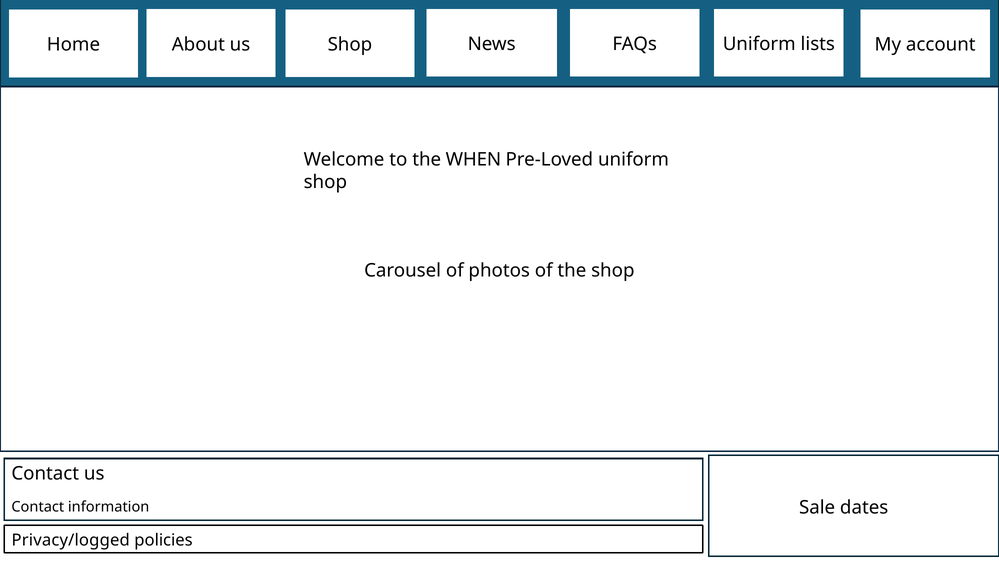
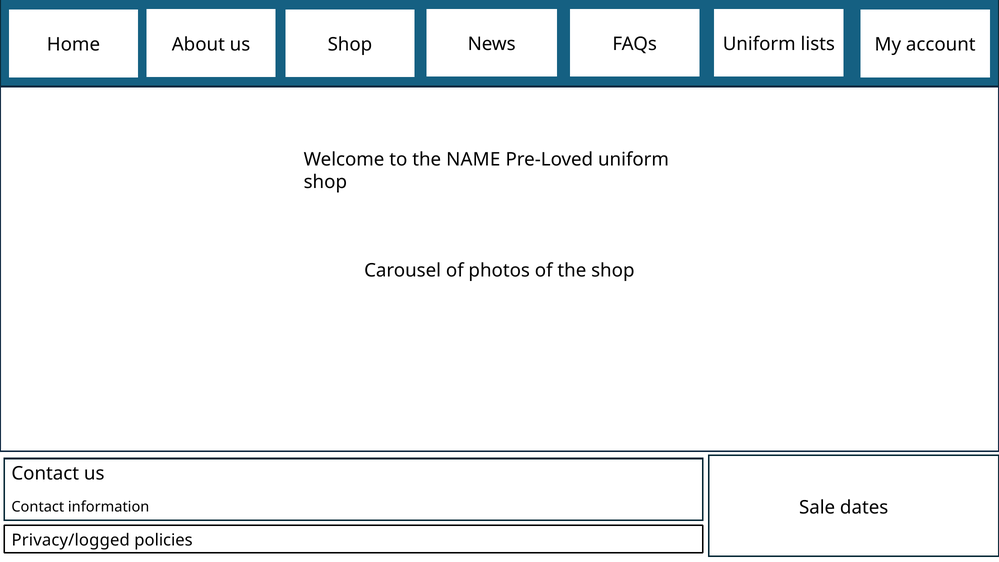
WHEN: WHEN -> NAME (473, 160)
